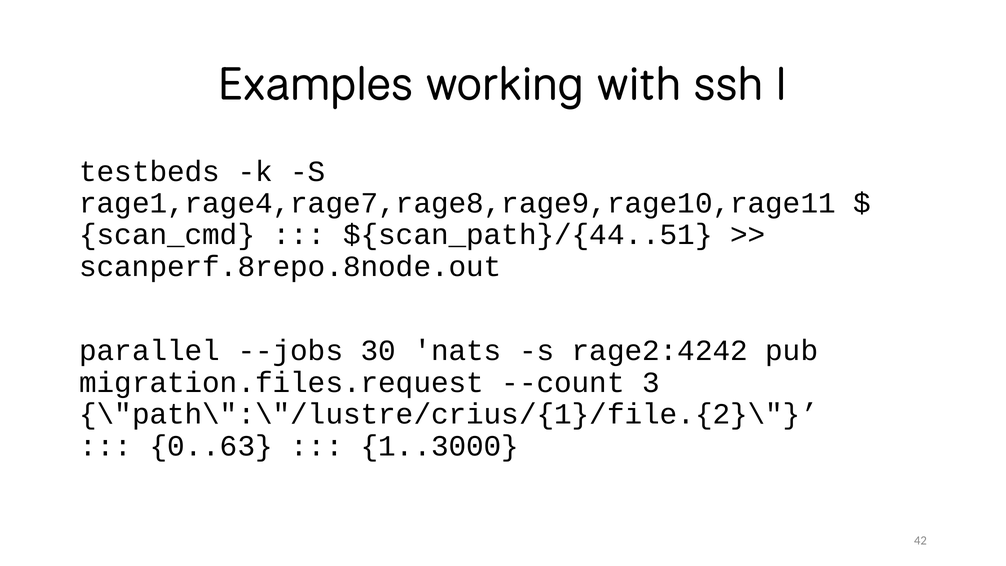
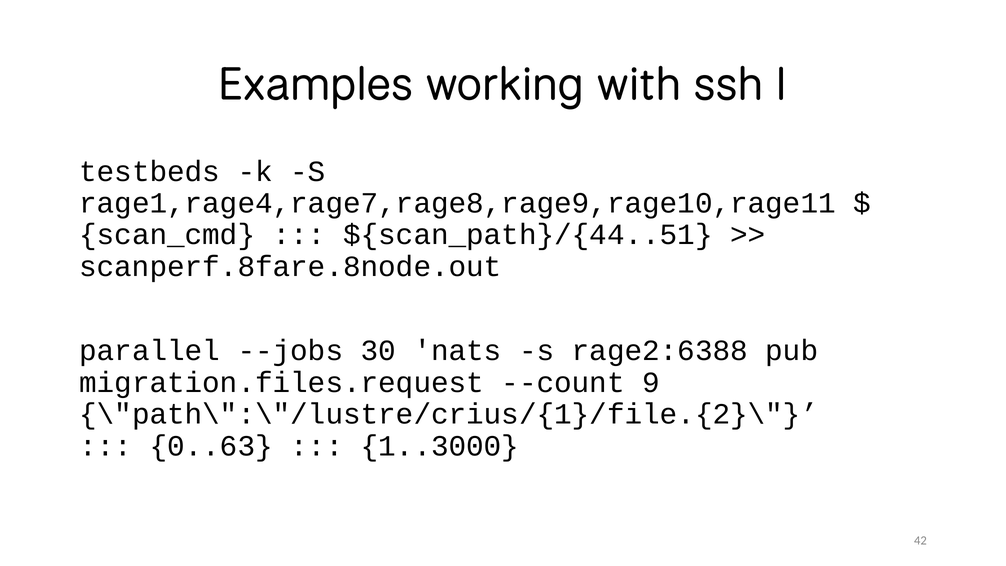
scanperf.8repo.8node.out: scanperf.8repo.8node.out -> scanperf.8fare.8node.out (290, 266)
rage2:4242: rage2:4242 -> rage2:6388 (660, 351)
3: 3 -> 9 (651, 382)
